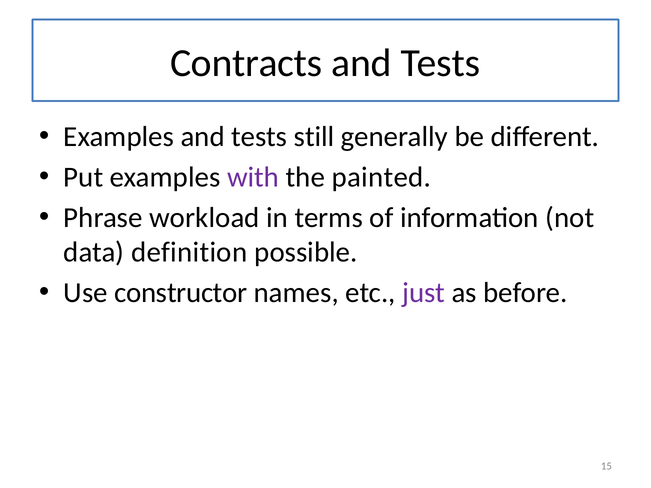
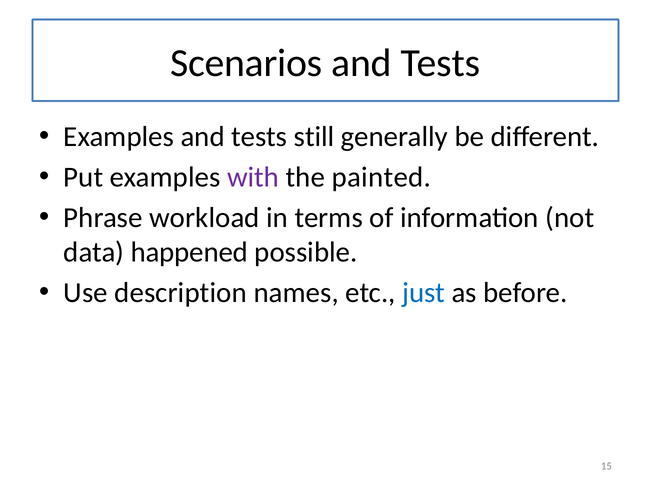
Contracts: Contracts -> Scenarios (246, 63)
definition: definition -> happened (189, 252)
constructor: constructor -> description (181, 293)
just colour: purple -> blue (424, 293)
